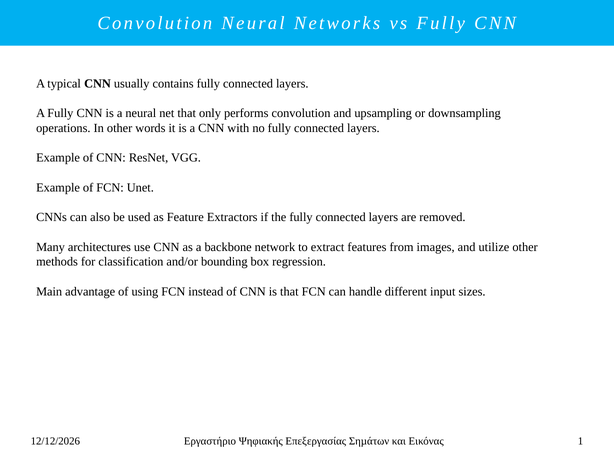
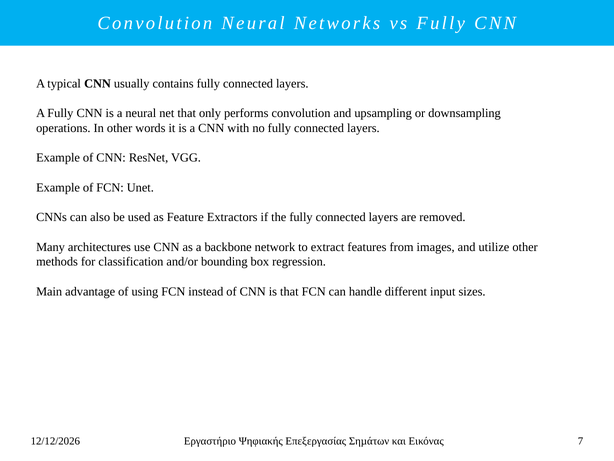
1: 1 -> 7 (580, 441)
